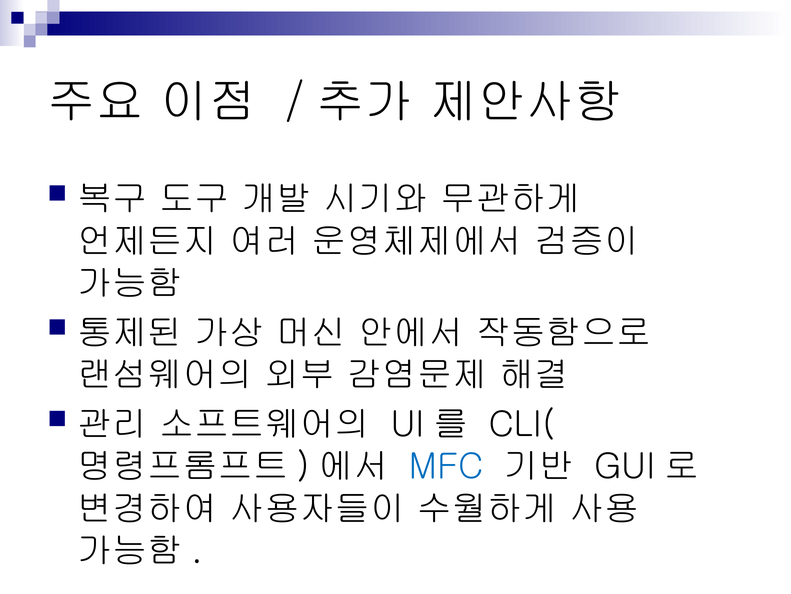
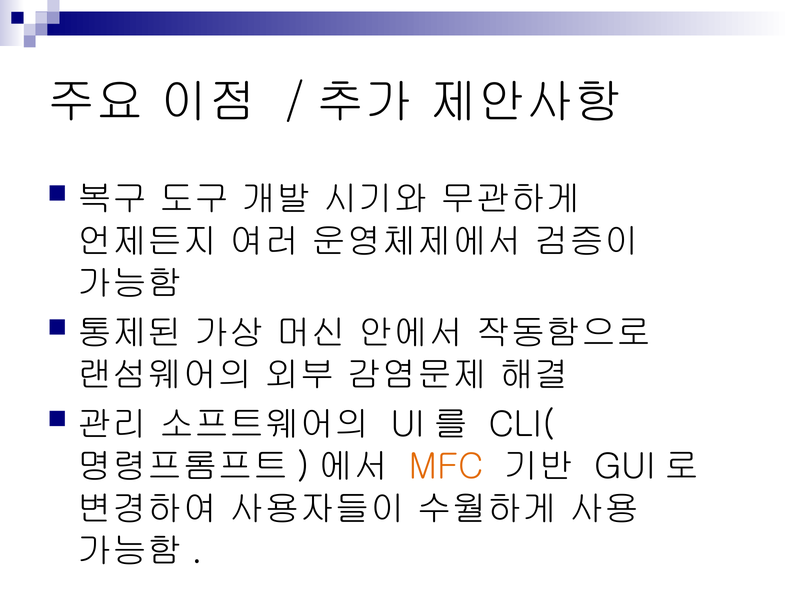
MFC colour: blue -> orange (446, 466)
